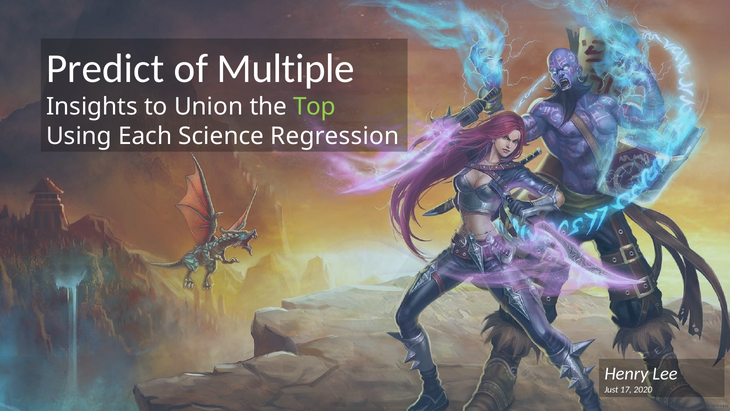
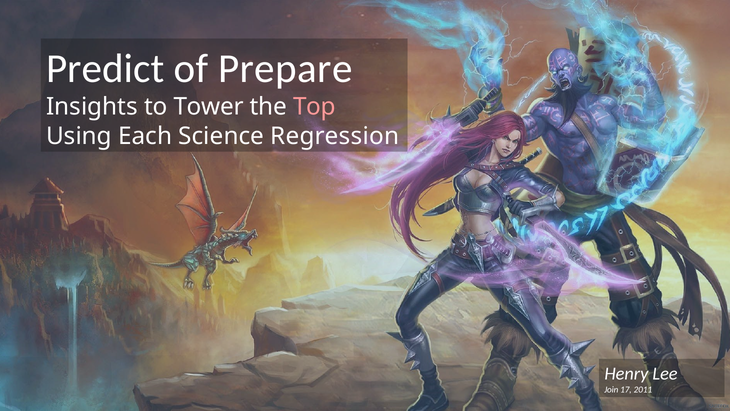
Multiple: Multiple -> Prepare (285, 69)
Union: Union -> Tower (209, 107)
Top colour: light green -> pink (314, 107)
Just: Just -> Join (611, 389)
2020: 2020 -> 2011 (643, 389)
